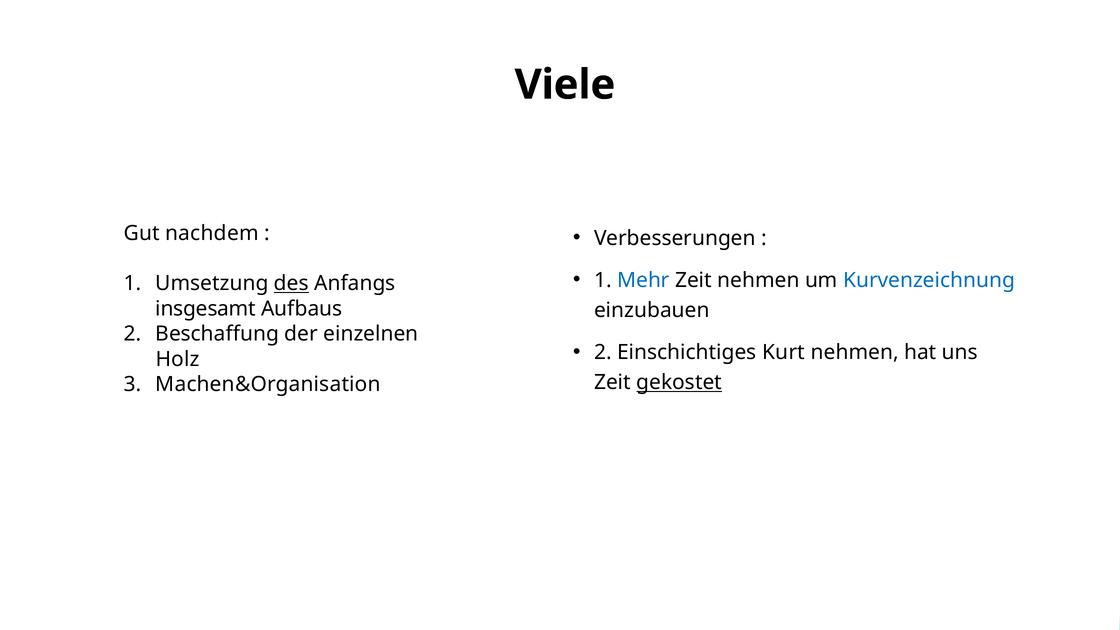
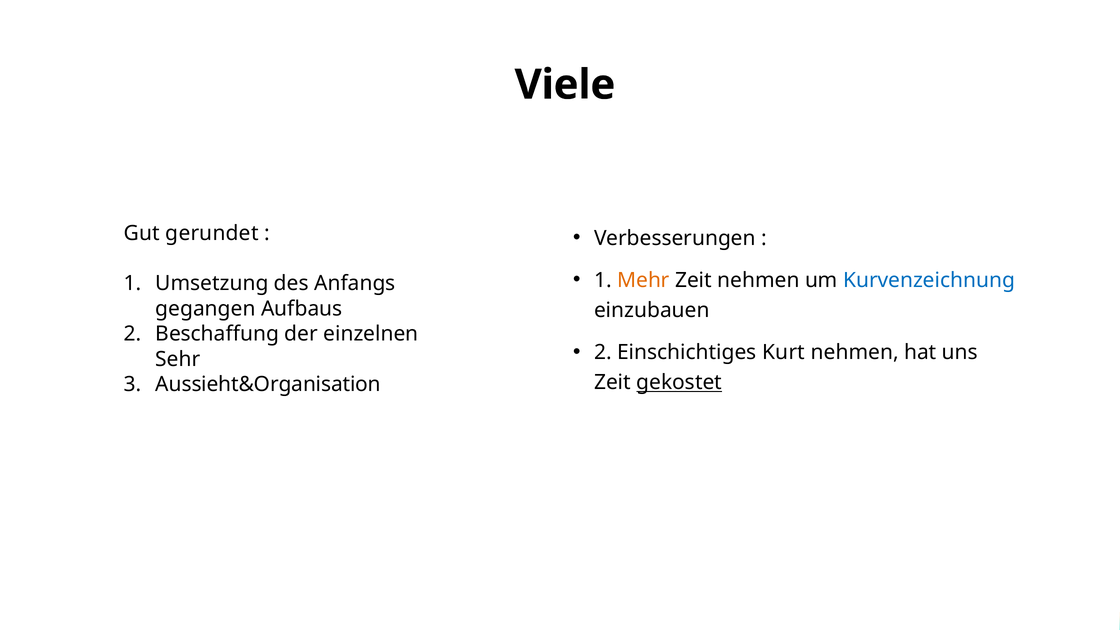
nachdem: nachdem -> gerundet (212, 233)
Mehr colour: blue -> orange (643, 280)
des underline: present -> none (291, 284)
insgesamt: insgesamt -> gegangen (206, 309)
Holz: Holz -> Sehr (178, 359)
Machen&Organisation: Machen&Organisation -> Aussieht&Organisation (268, 384)
